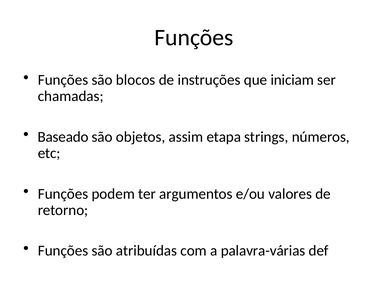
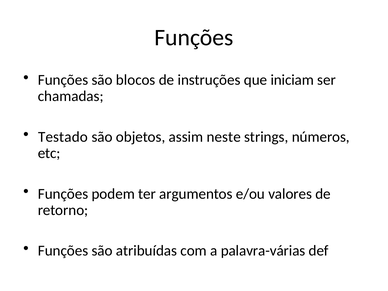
Baseado: Baseado -> Testado (63, 137)
etapa: etapa -> neste (224, 137)
